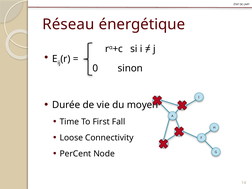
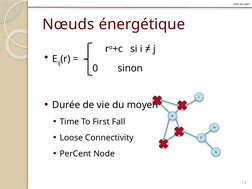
Réseau: Réseau -> Nœuds (68, 24)
